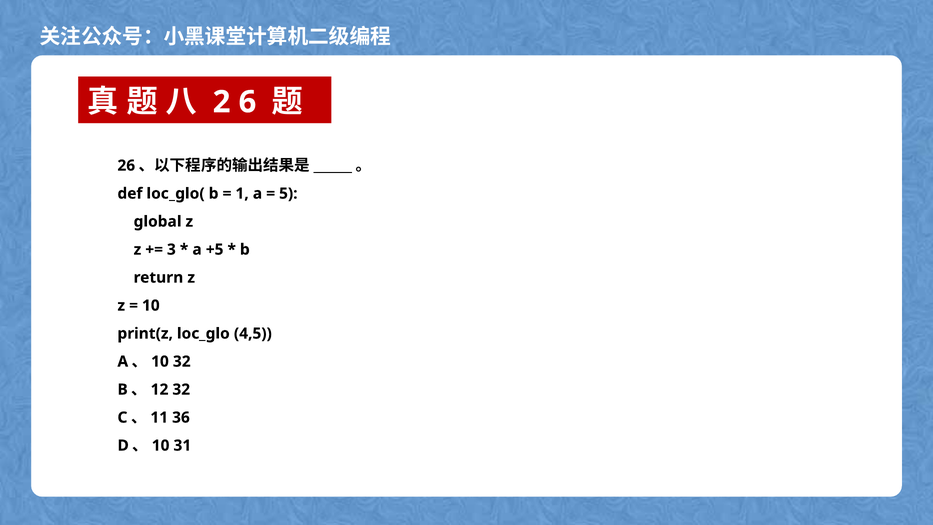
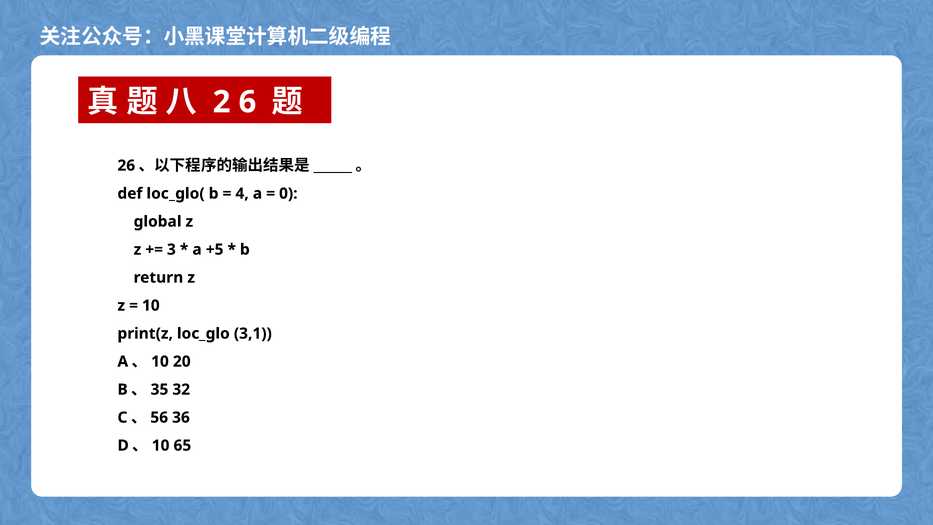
1: 1 -> 4 (242, 193)
5: 5 -> 0 (288, 193)
4,5: 4,5 -> 3,1 (253, 333)
10 32: 32 -> 20 (182, 361)
12: 12 -> 35 (160, 389)
11: 11 -> 56 (159, 417)
31: 31 -> 65 (182, 445)
